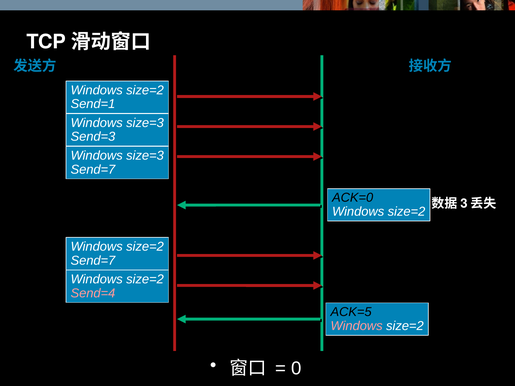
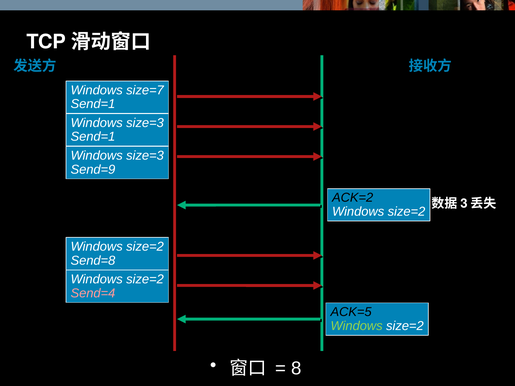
size=2: size=2 -> size=7 (145, 90)
Send=3: Send=3 -> Send=1 (93, 137)
Send=7: Send=7 -> Send=9 (93, 170)
ACK=0: ACK=0 -> ACK=2 (353, 198)
Send=7: Send=7 -> Send=8 (93, 261)
Windows colour: pink -> light green (357, 326)
0: 0 -> 8 (296, 369)
